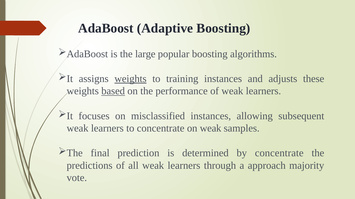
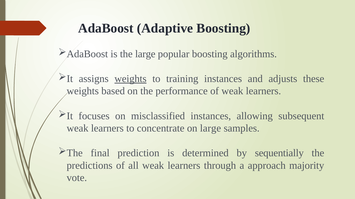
based underline: present -> none (113, 91)
on weak: weak -> large (210, 129)
by concentrate: concentrate -> sequentially (279, 154)
